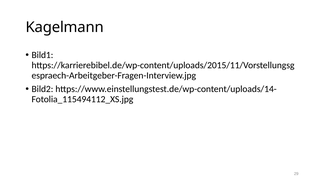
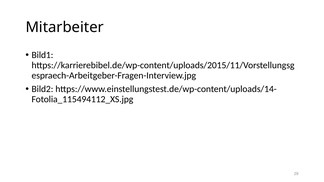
Kagelmann: Kagelmann -> Mitarbeiter (65, 27)
